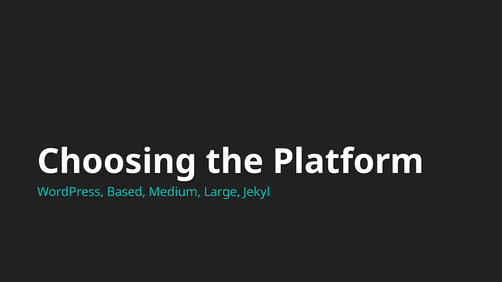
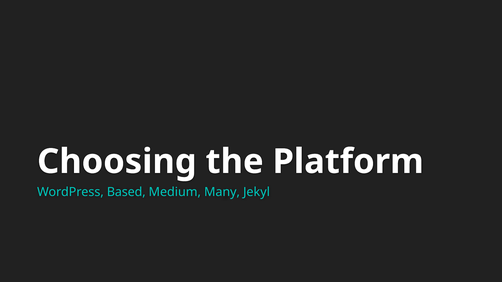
Large: Large -> Many (222, 192)
